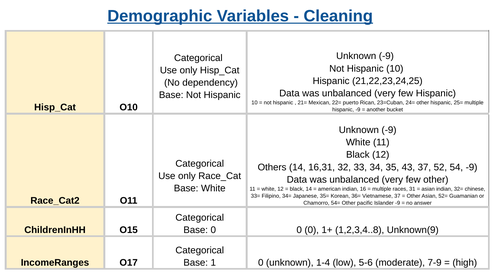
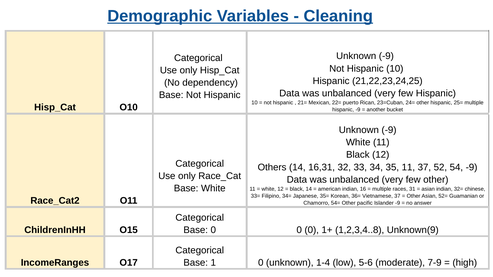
35 43: 43 -> 11 (408, 167)
